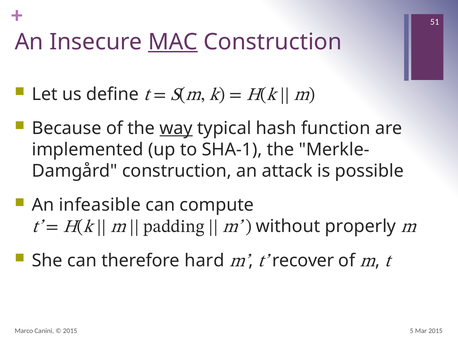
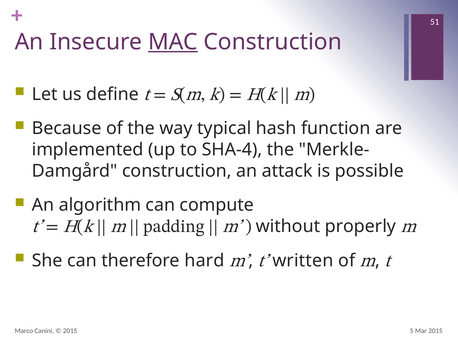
way underline: present -> none (176, 128)
SHA-1: SHA-1 -> SHA-4 (232, 150)
infeasible: infeasible -> algorithm (100, 205)
recover: recover -> written (303, 261)
